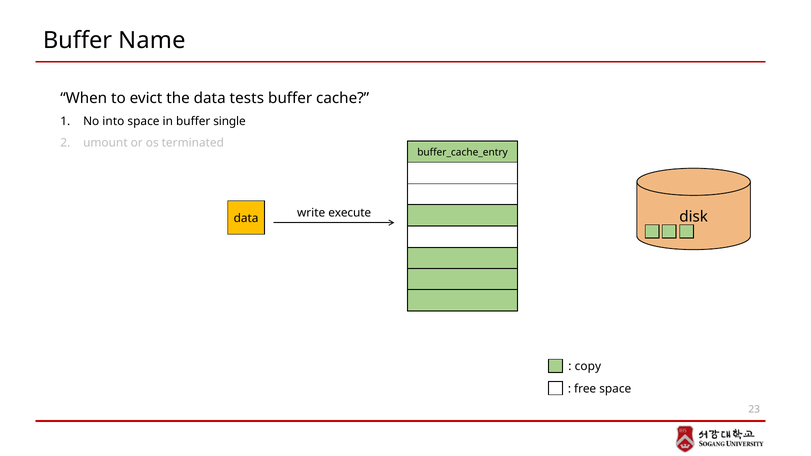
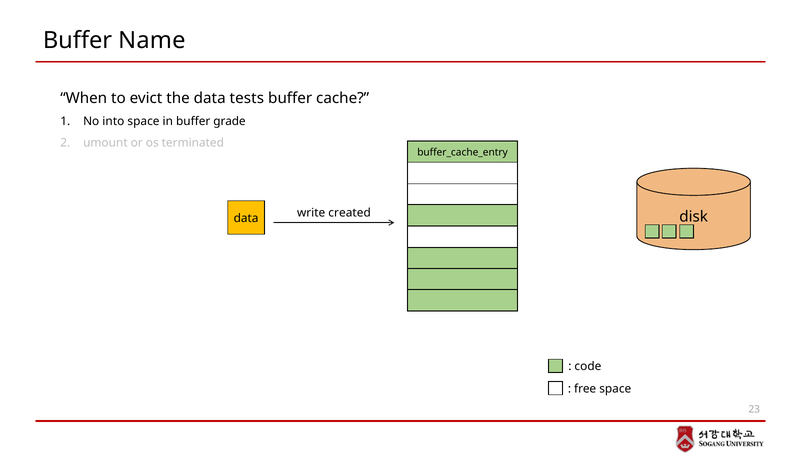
single: single -> grade (230, 121)
execute: execute -> created (350, 213)
copy: copy -> code (588, 367)
